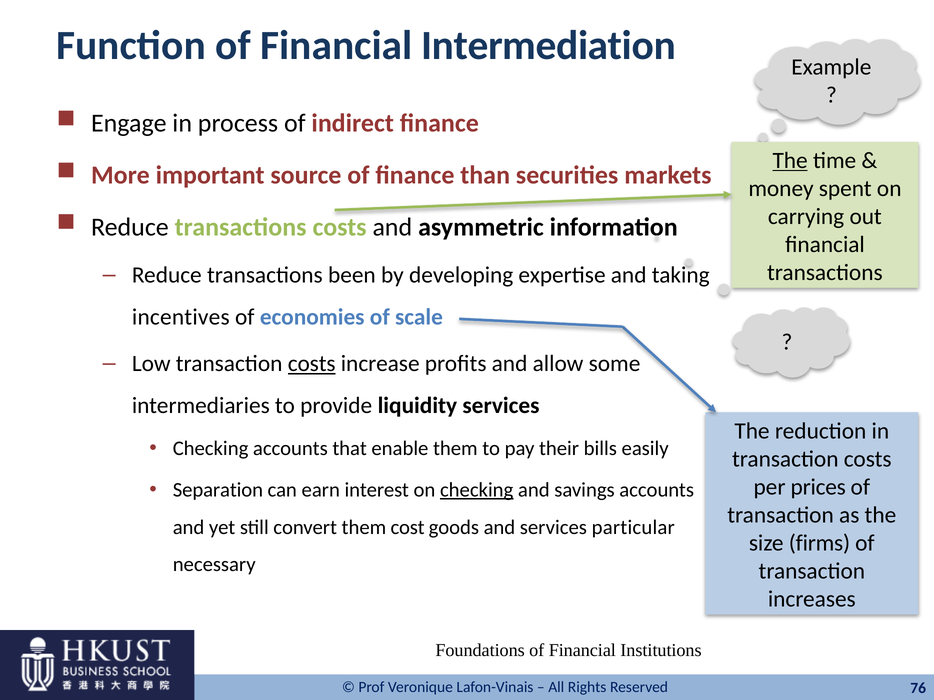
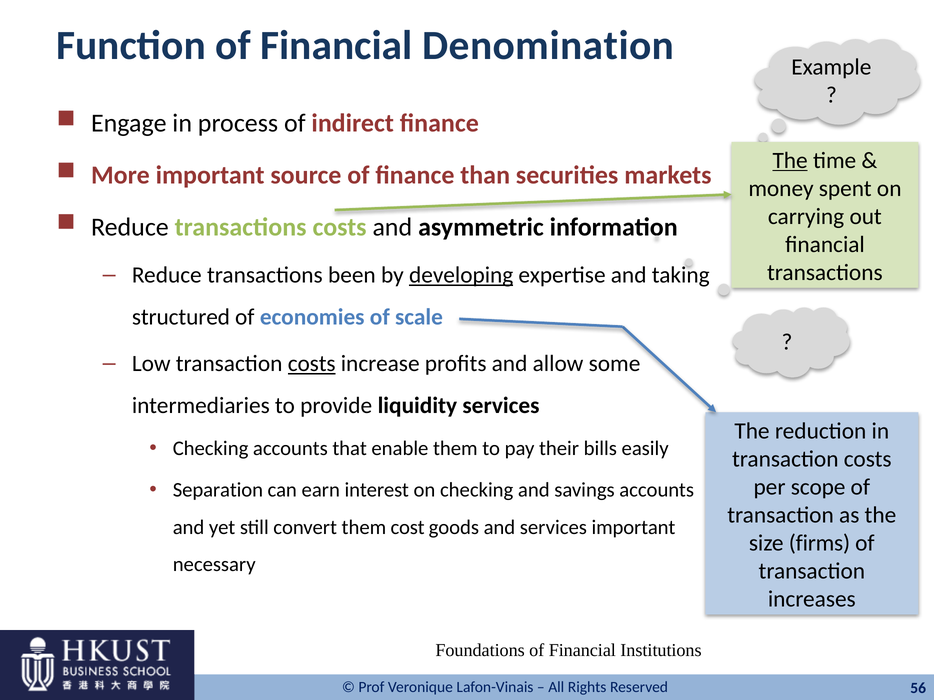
Intermediation: Intermediation -> Denomination (548, 46)
developing underline: none -> present (461, 275)
incentives: incentives -> structured (181, 317)
prices: prices -> scope (818, 487)
checking underline: present -> none (477, 490)
services particular: particular -> important (633, 528)
76: 76 -> 56 (918, 689)
